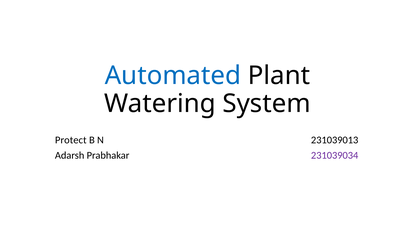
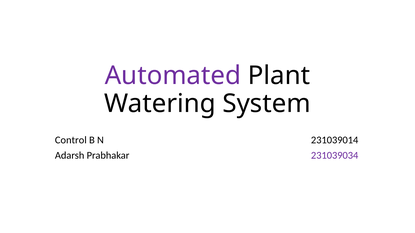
Automated colour: blue -> purple (173, 76)
Protect: Protect -> Control (71, 140)
231039013: 231039013 -> 231039014 (335, 140)
